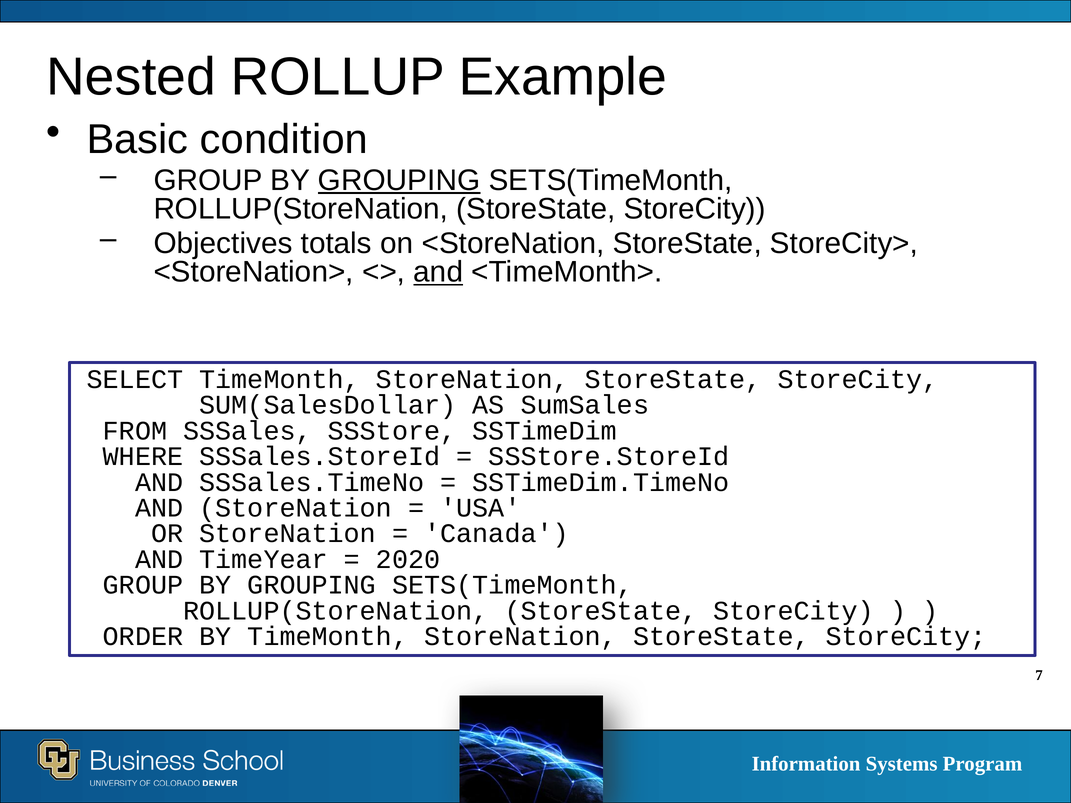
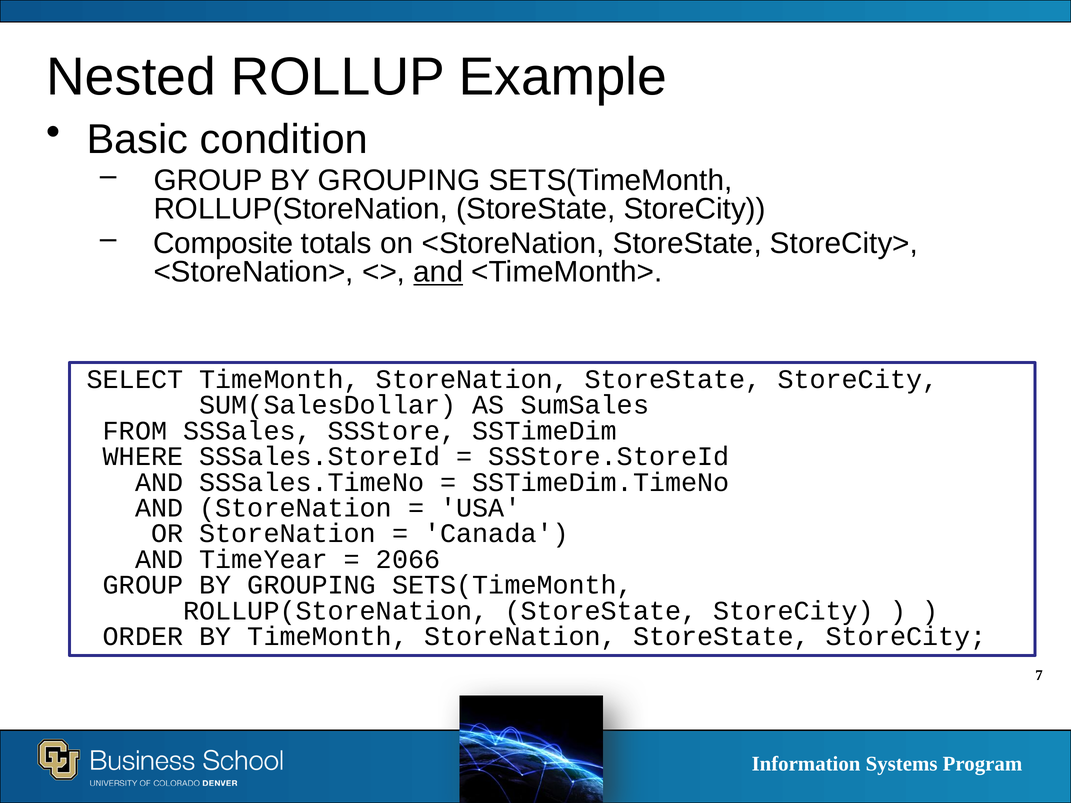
GROUPING underline: present -> none (399, 180)
Objectives: Objectives -> Composite (223, 244)
2020: 2020 -> 2066 (408, 560)
